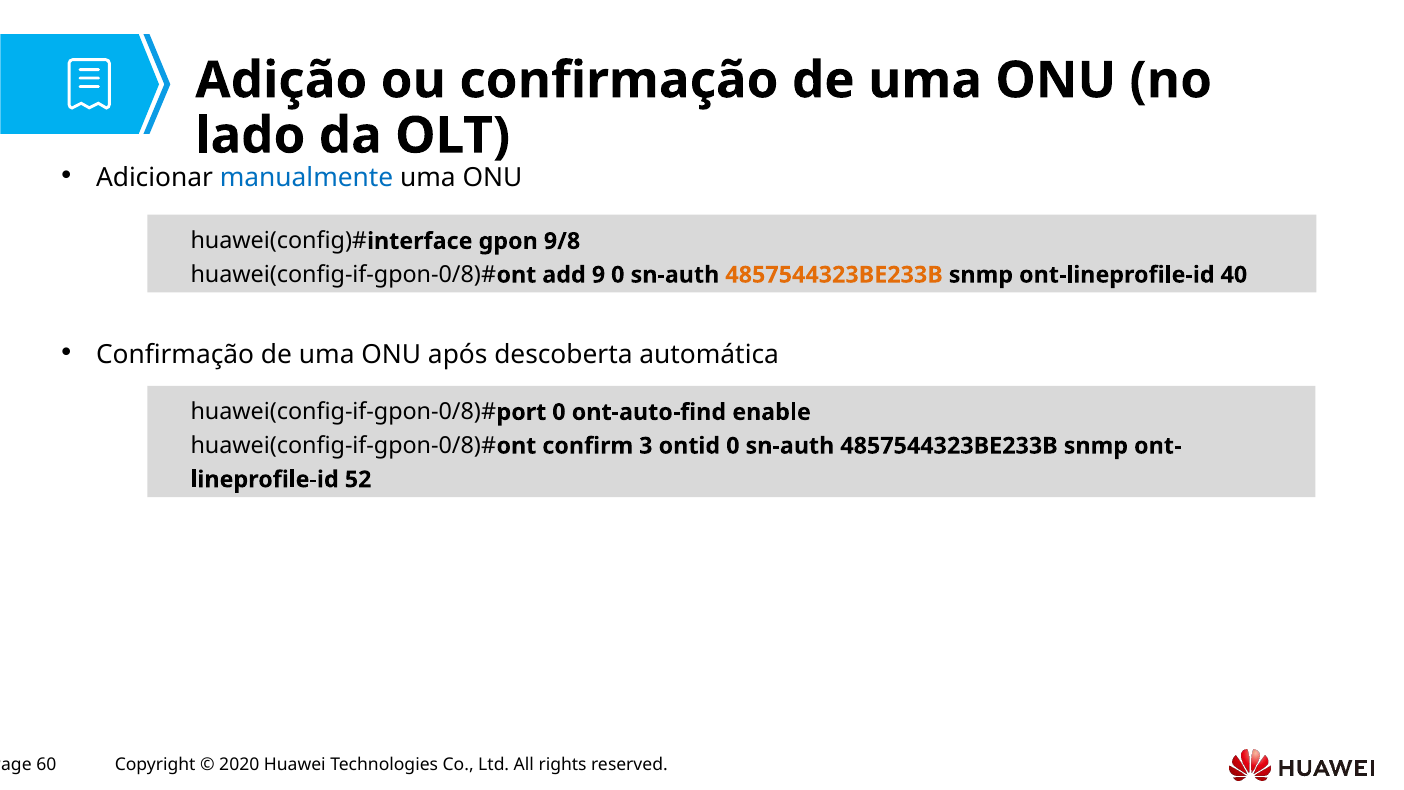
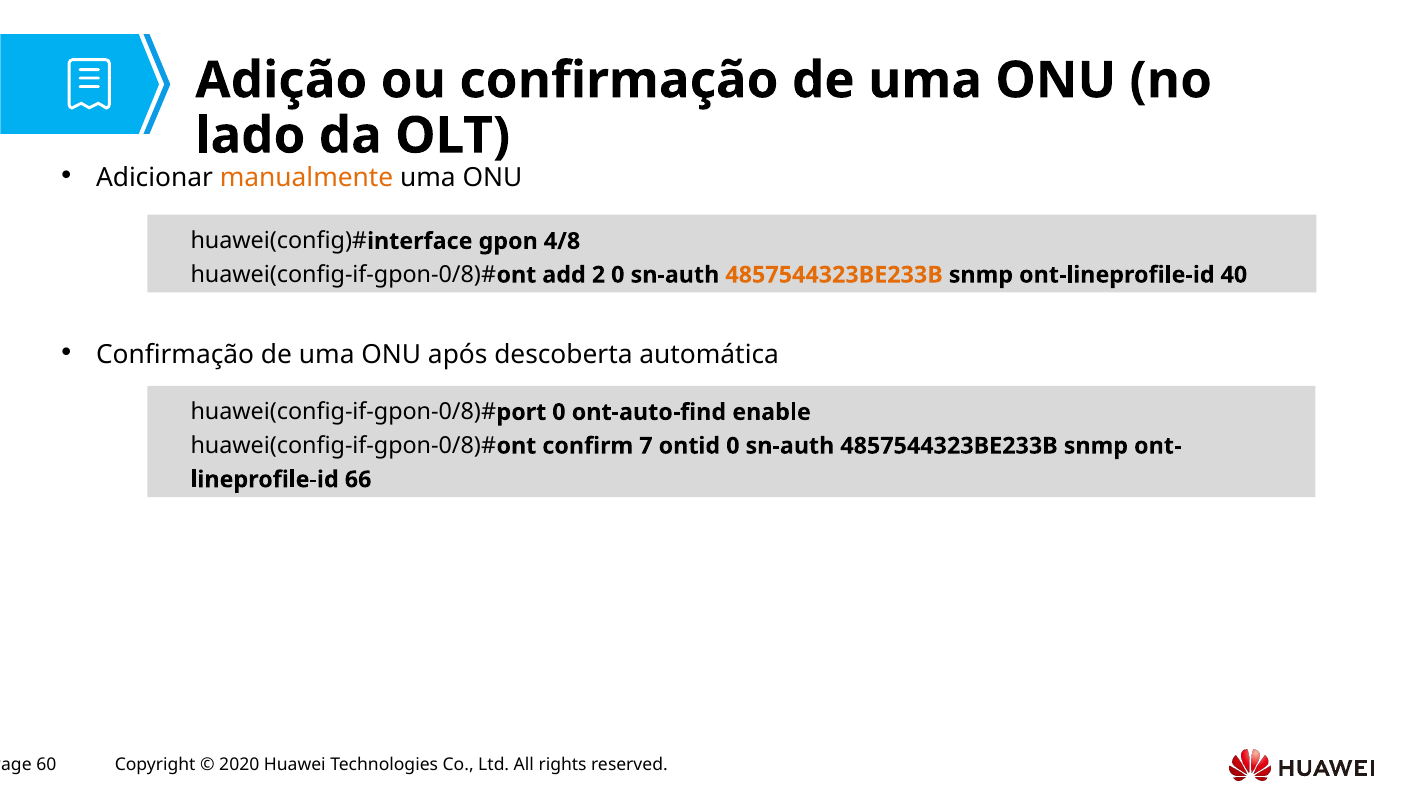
manualmente colour: blue -> orange (307, 178)
9/8: 9/8 -> 4/8 (562, 241)
9: 9 -> 2 (599, 275)
3: 3 -> 7 (646, 446)
52: 52 -> 66 (358, 479)
